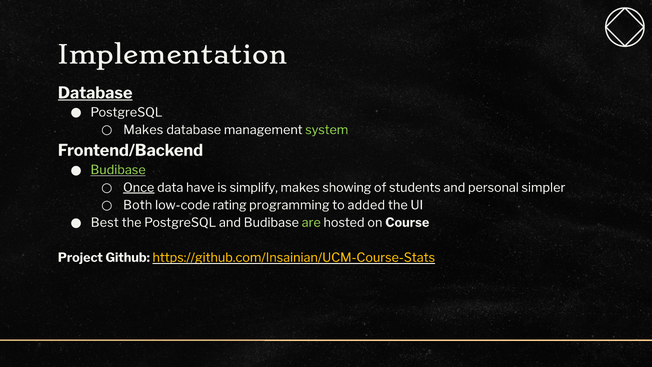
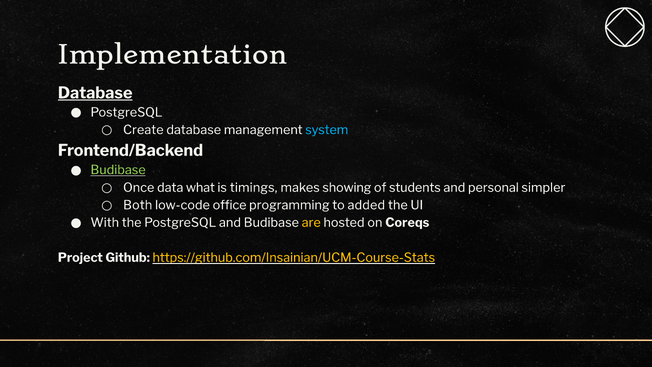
Makes: Makes -> Create (143, 130)
system colour: light green -> light blue (327, 130)
Once underline: present -> none (139, 188)
have: have -> what (200, 188)
simplify: simplify -> timings (254, 188)
rating: rating -> office (230, 205)
Best: Best -> With (105, 222)
are colour: light green -> yellow (311, 222)
Course: Course -> Coreqs (407, 222)
